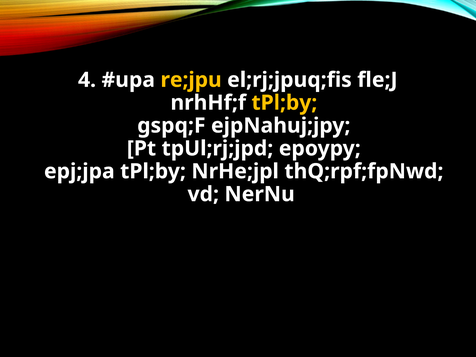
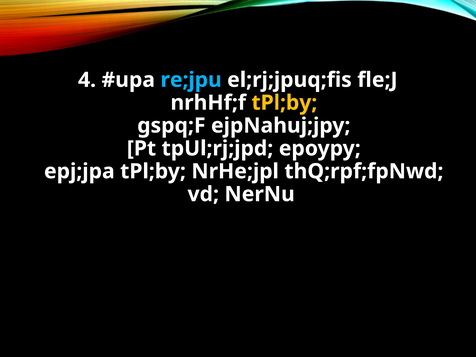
re;jpu colour: yellow -> light blue (191, 80)
